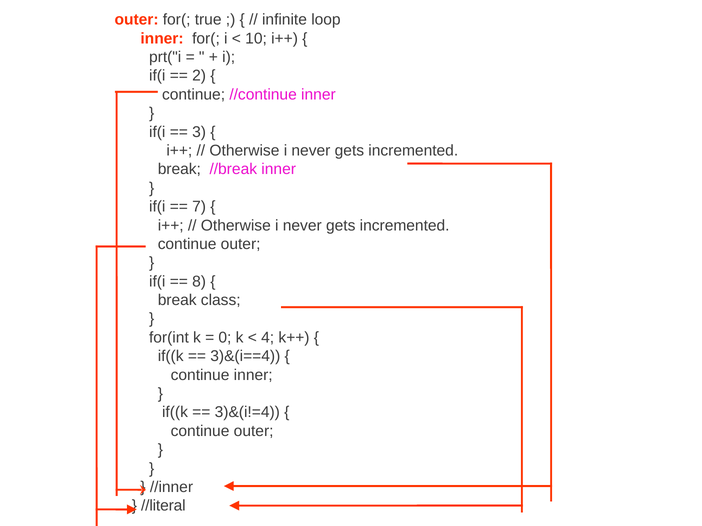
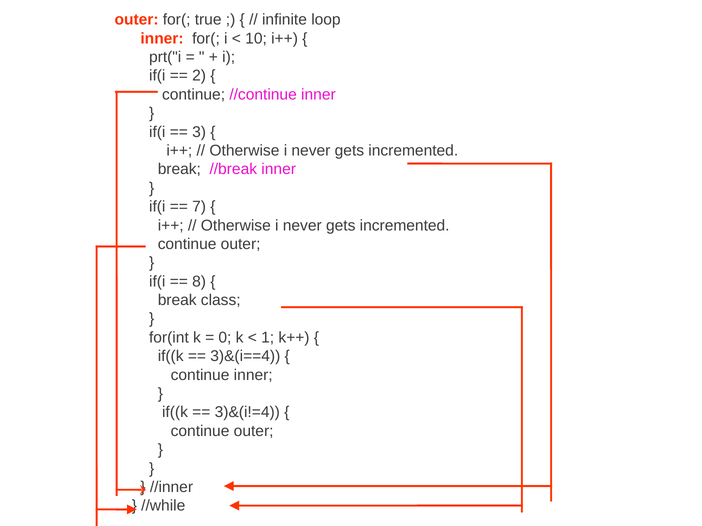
4: 4 -> 1 (268, 338)
//literal: //literal -> //while (163, 506)
